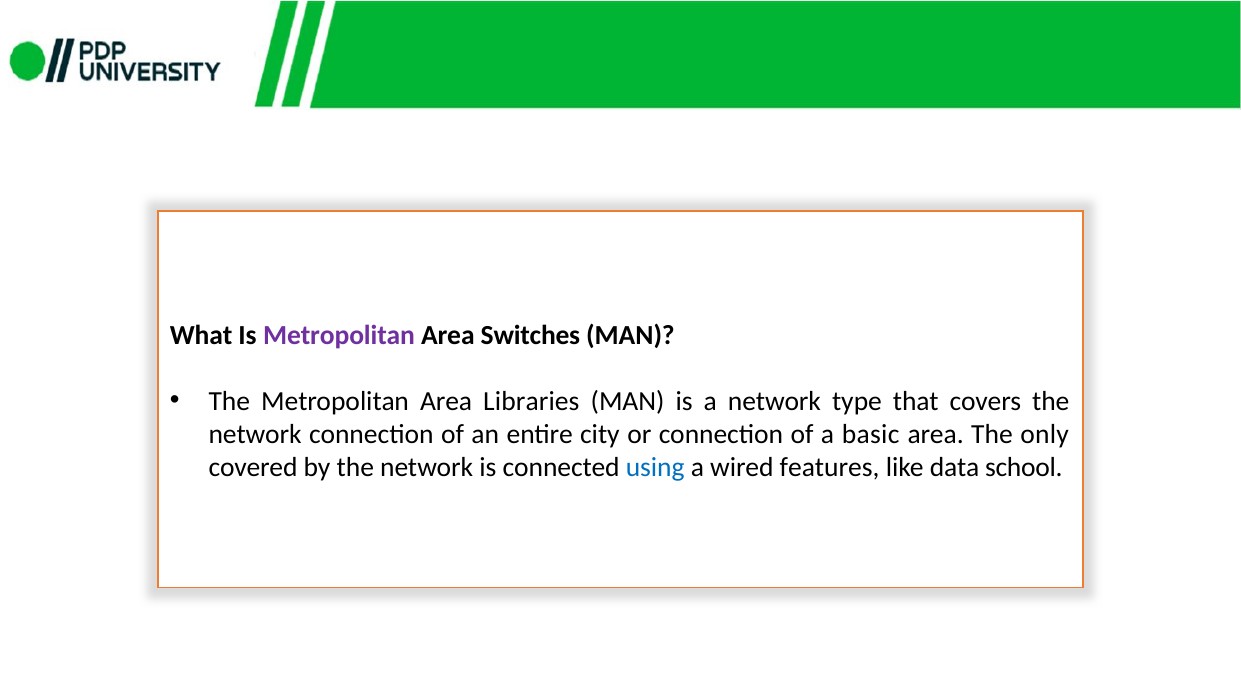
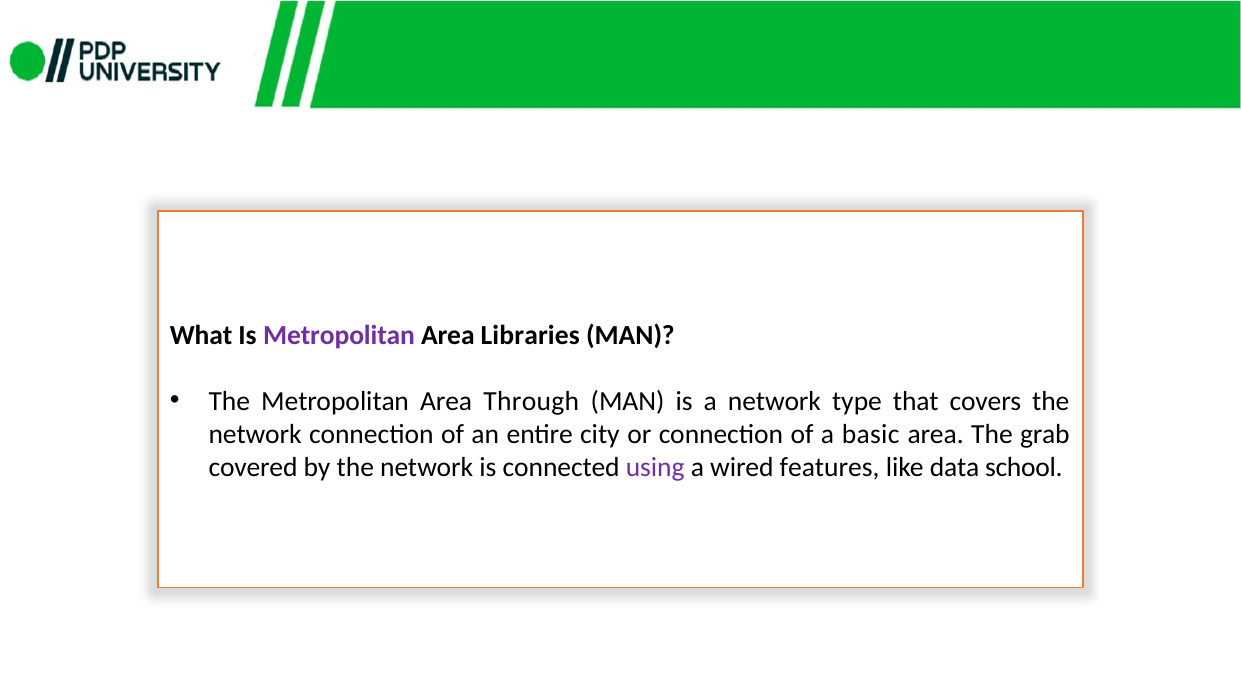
Switches: Switches -> Libraries (530, 335)
Libraries: Libraries -> Through (531, 401)
only: only -> grab (1045, 434)
using colour: blue -> purple (655, 468)
